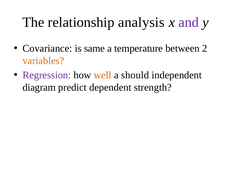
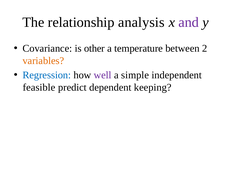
same: same -> other (94, 48)
Regression colour: purple -> blue (47, 75)
well colour: orange -> purple (103, 75)
should: should -> simple (135, 75)
diagram: diagram -> feasible (39, 87)
strength: strength -> keeping (153, 87)
